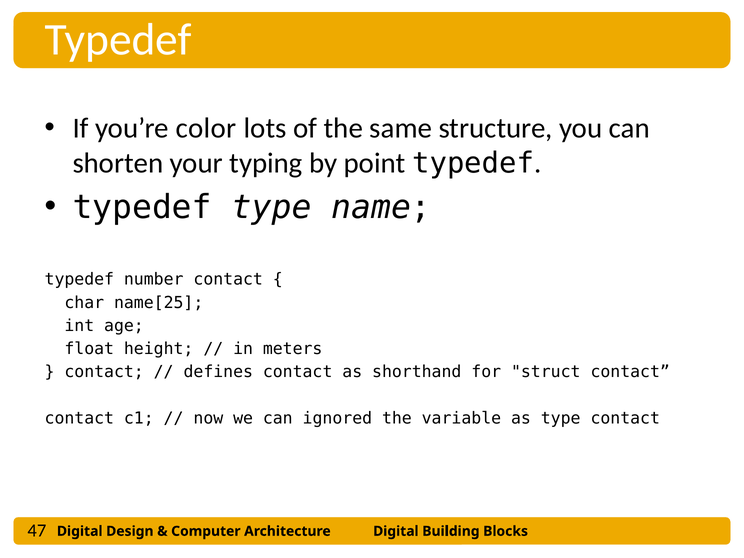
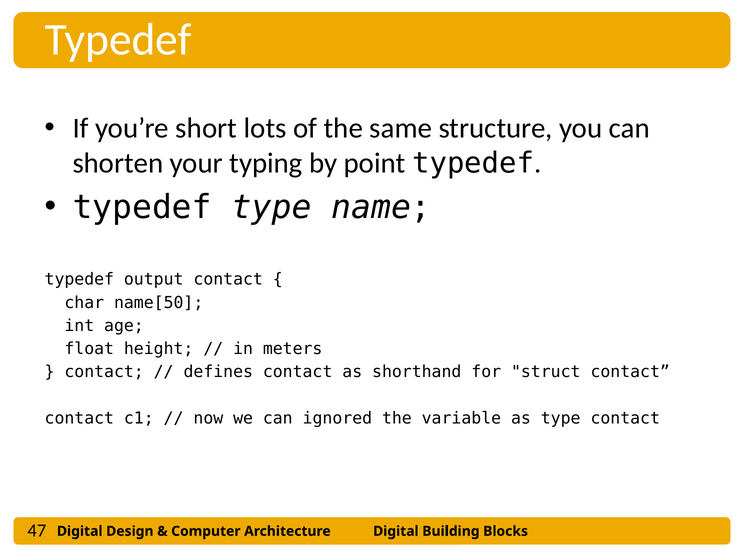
color: color -> short (206, 128)
number: number -> output (154, 280)
name[25: name[25 -> name[50 (159, 303)
